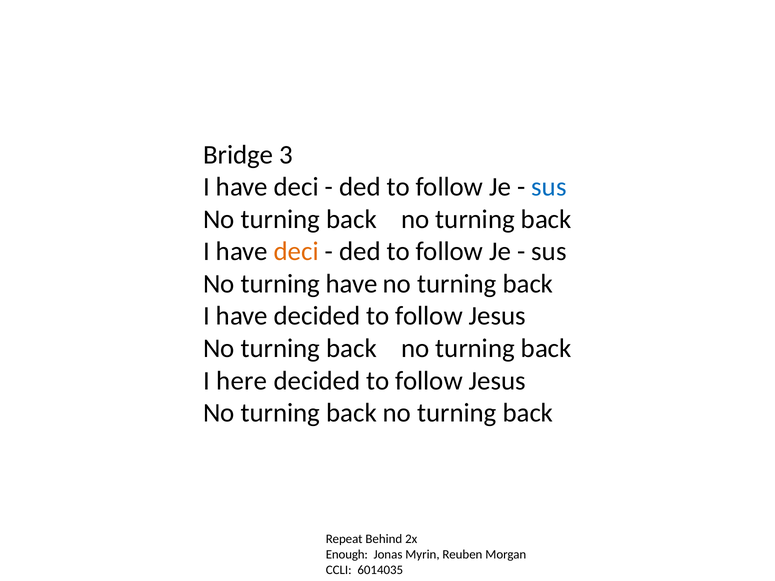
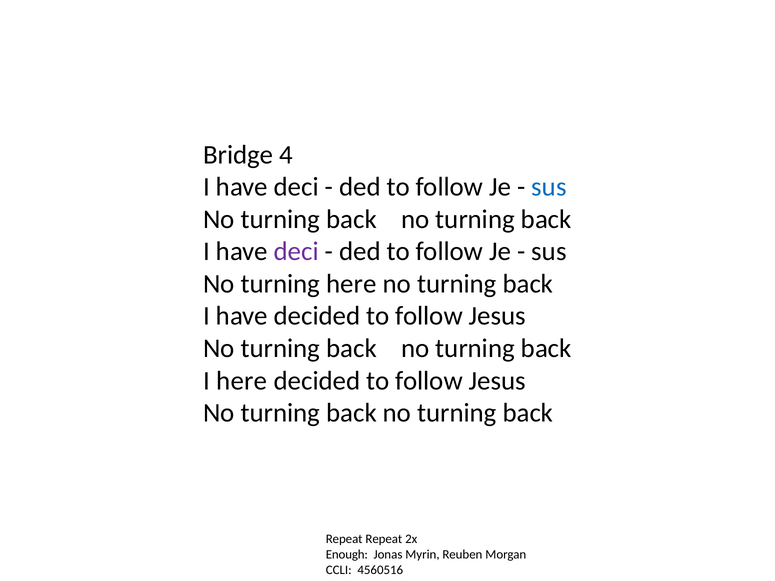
3: 3 -> 4 (286, 155)
deci colour: orange -> purple (296, 252)
turning have: have -> here (351, 284)
Repeat Behind: Behind -> Repeat (384, 539)
6014035: 6014035 -> 4560516 (380, 570)
